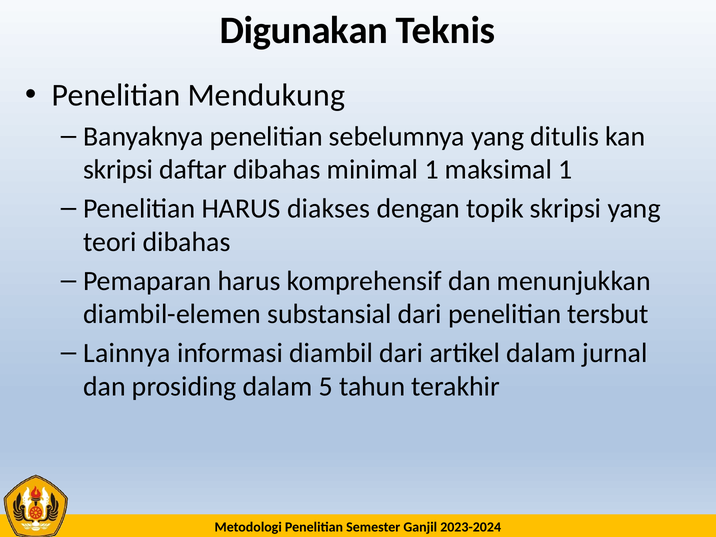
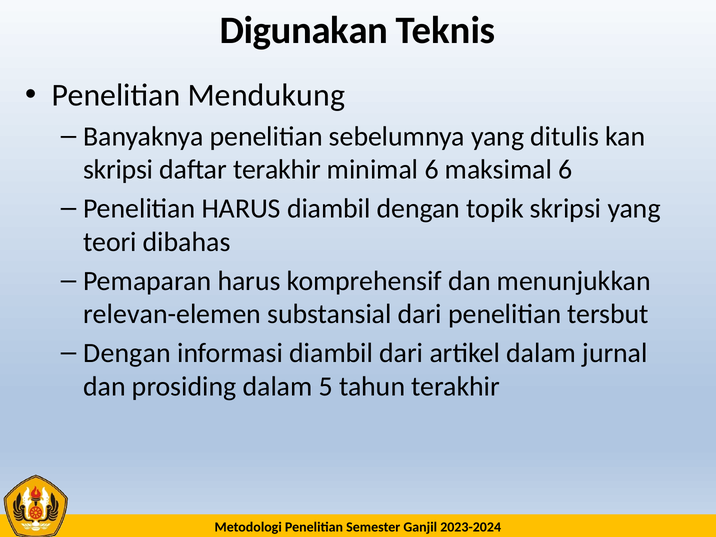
daftar dibahas: dibahas -> terakhir (277, 170)
minimal 1: 1 -> 6 (432, 170)
maksimal 1: 1 -> 6 (565, 170)
HARUS diakses: diakses -> diambil (329, 209)
diambil-elemen: diambil-elemen -> relevan-elemen (172, 314)
Lainnya: Lainnya -> Dengan (127, 353)
